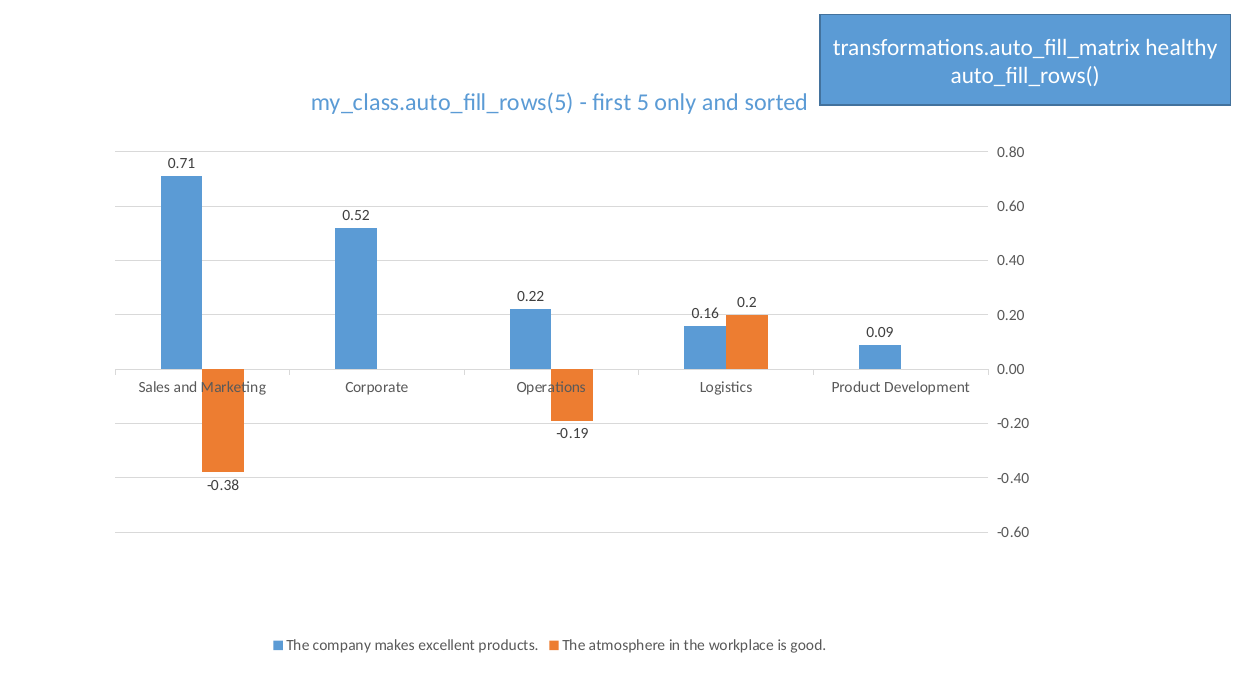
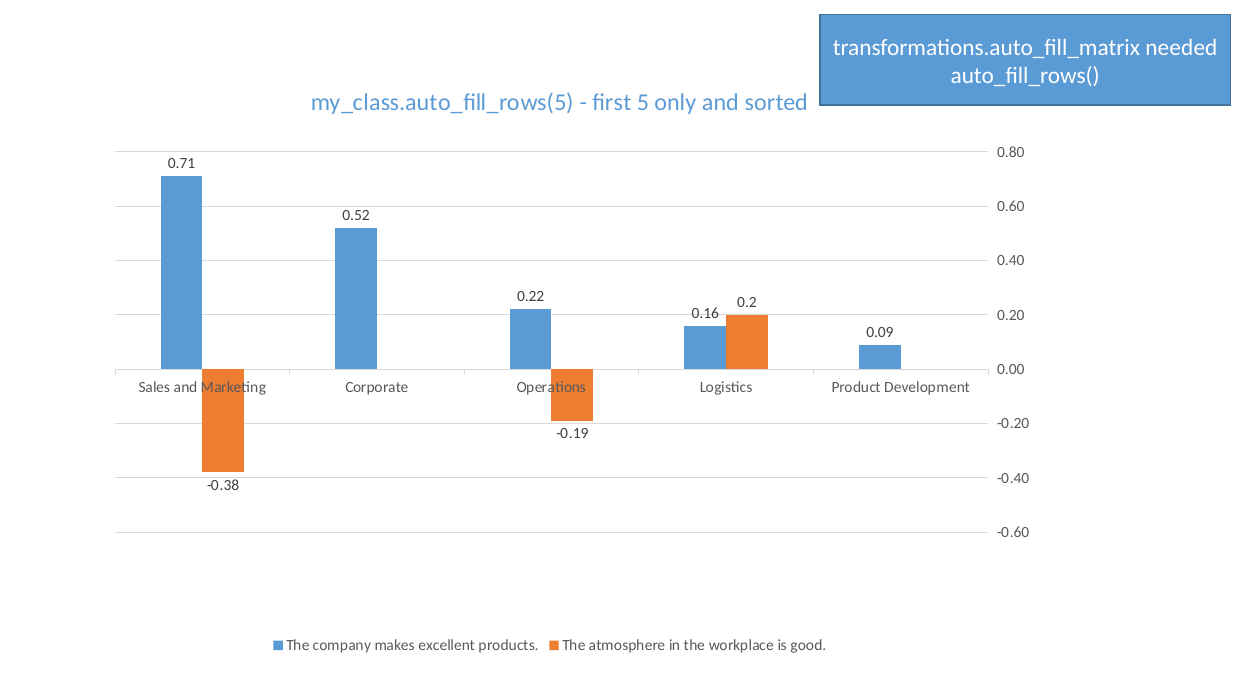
healthy: healthy -> needed (1181, 47)
